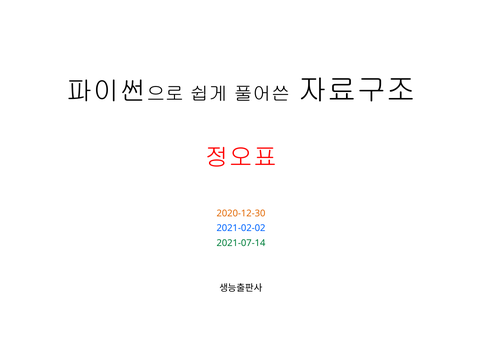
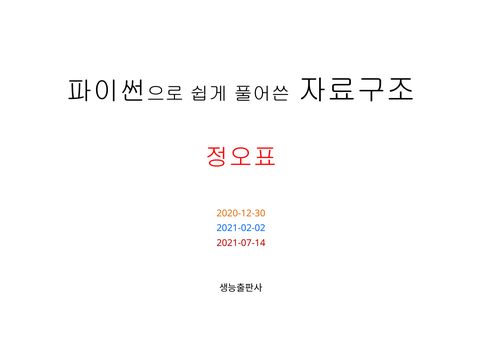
2021-07-14 colour: green -> red (241, 244)
